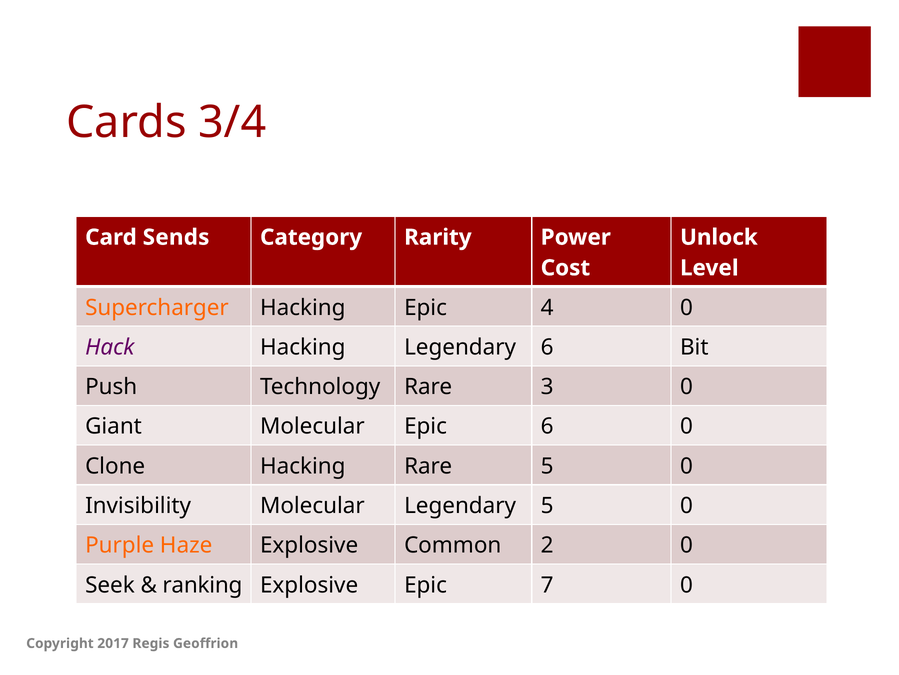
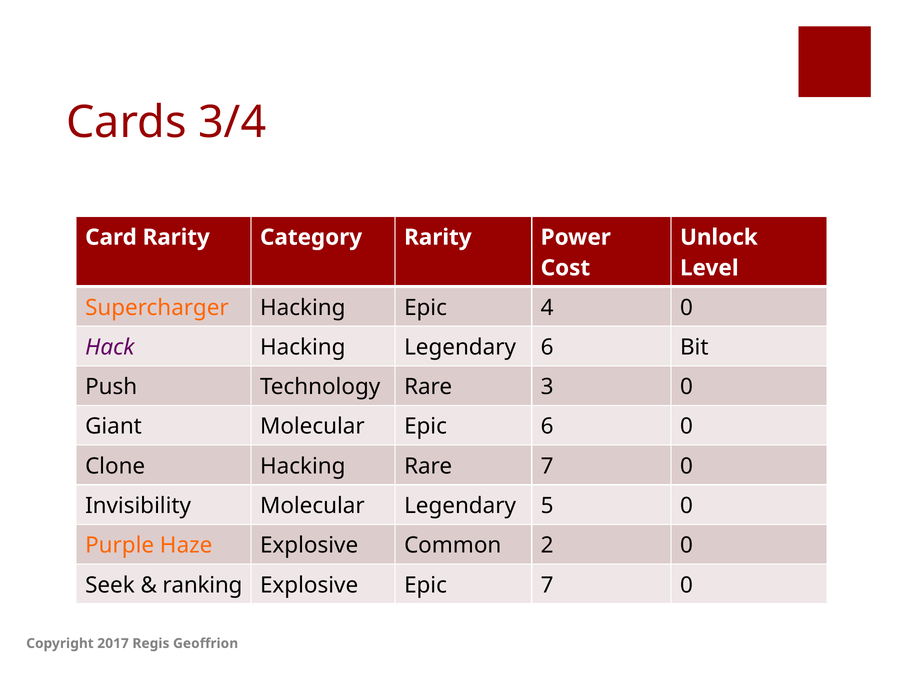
Card Sends: Sends -> Rarity (176, 237)
Rare 5: 5 -> 7 (547, 466)
